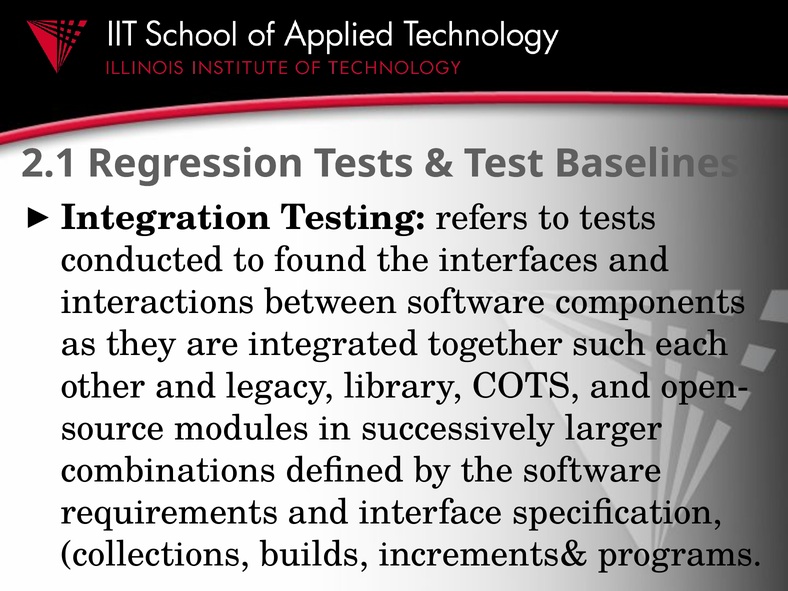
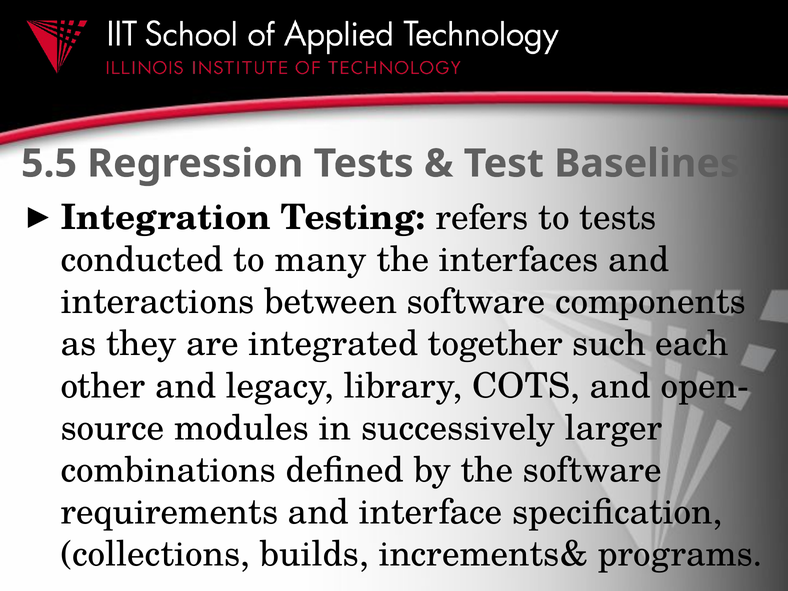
2.1: 2.1 -> 5.5 (49, 164)
found: found -> many (320, 260)
